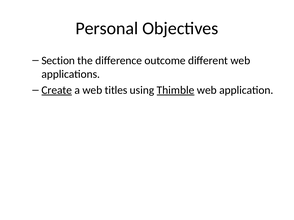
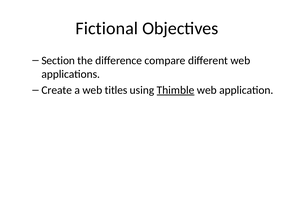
Personal: Personal -> Fictional (107, 28)
outcome: outcome -> compare (165, 61)
Create underline: present -> none (57, 90)
